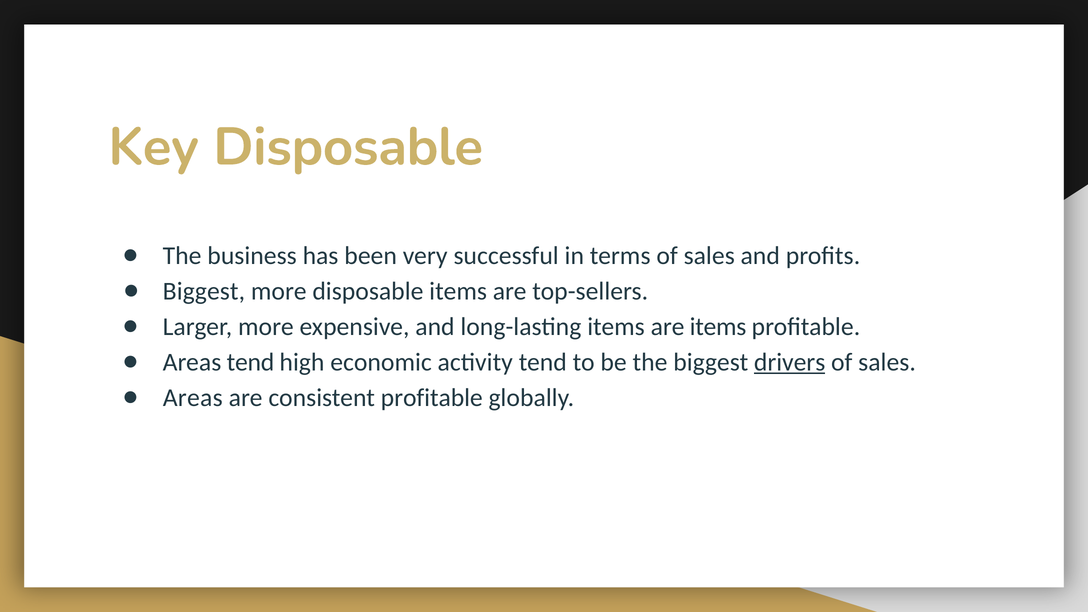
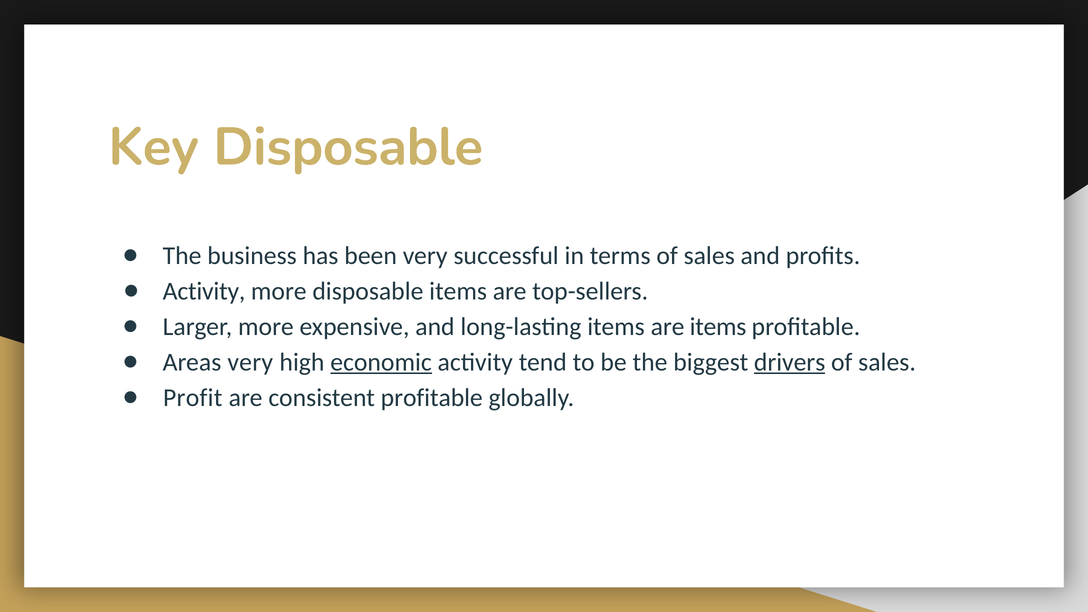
Biggest: Biggest -> Activity (204, 291)
Areas tend: tend -> very (250, 362)
economic underline: none -> present (381, 362)
Areas: Areas -> Profit (193, 398)
